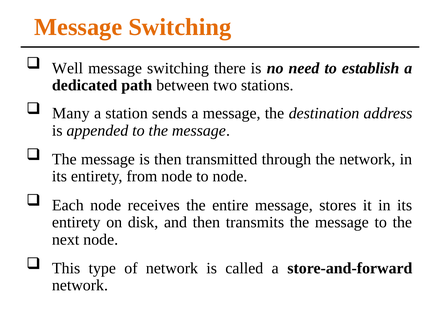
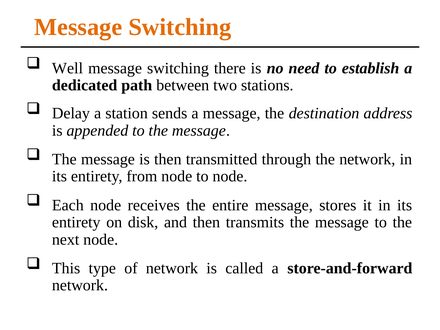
Many: Many -> Delay (71, 113)
